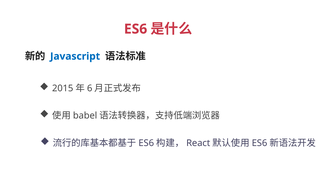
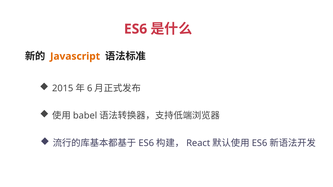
Javascript colour: blue -> orange (75, 56)
